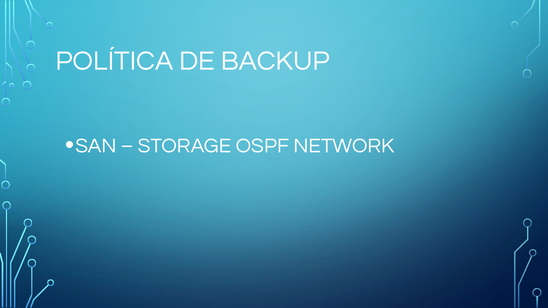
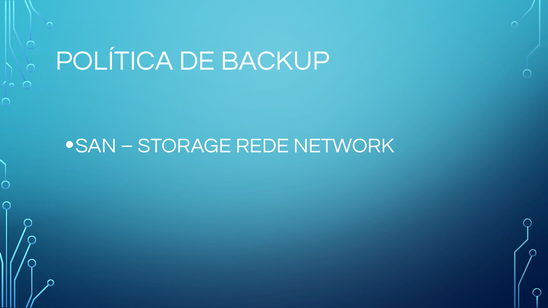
OSPF: OSPF -> REDE (262, 146)
